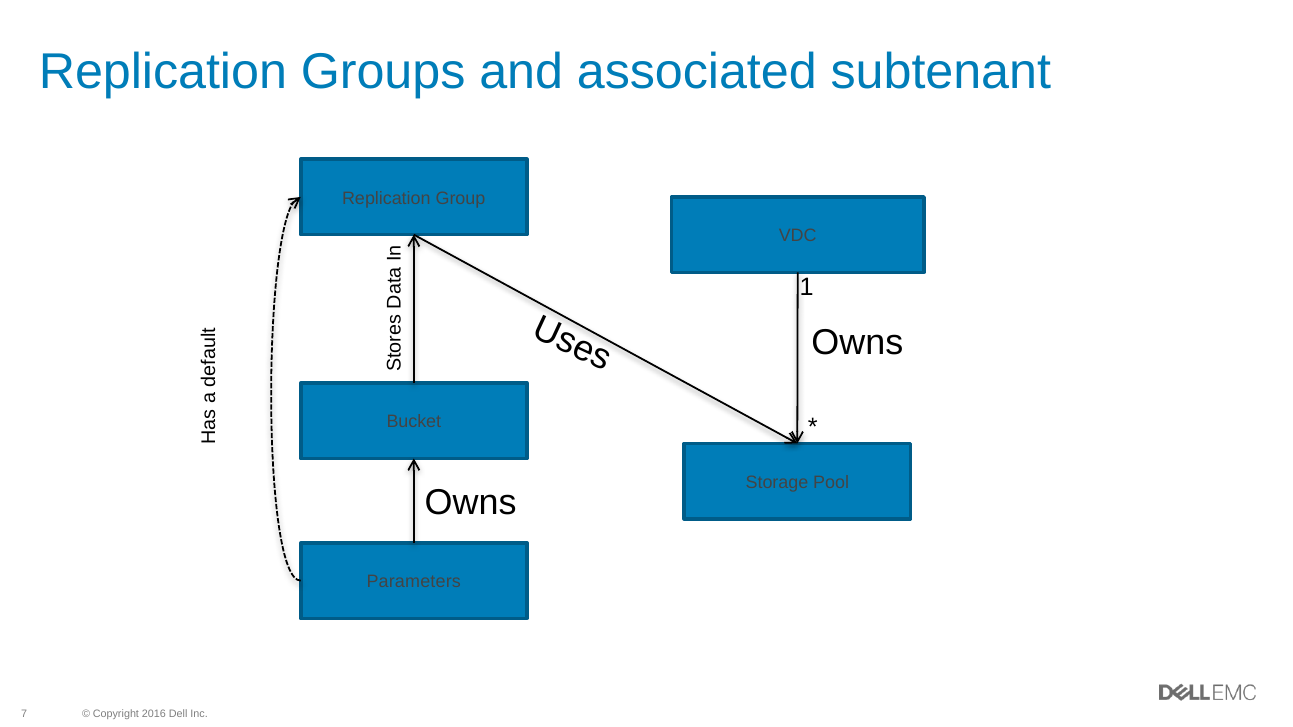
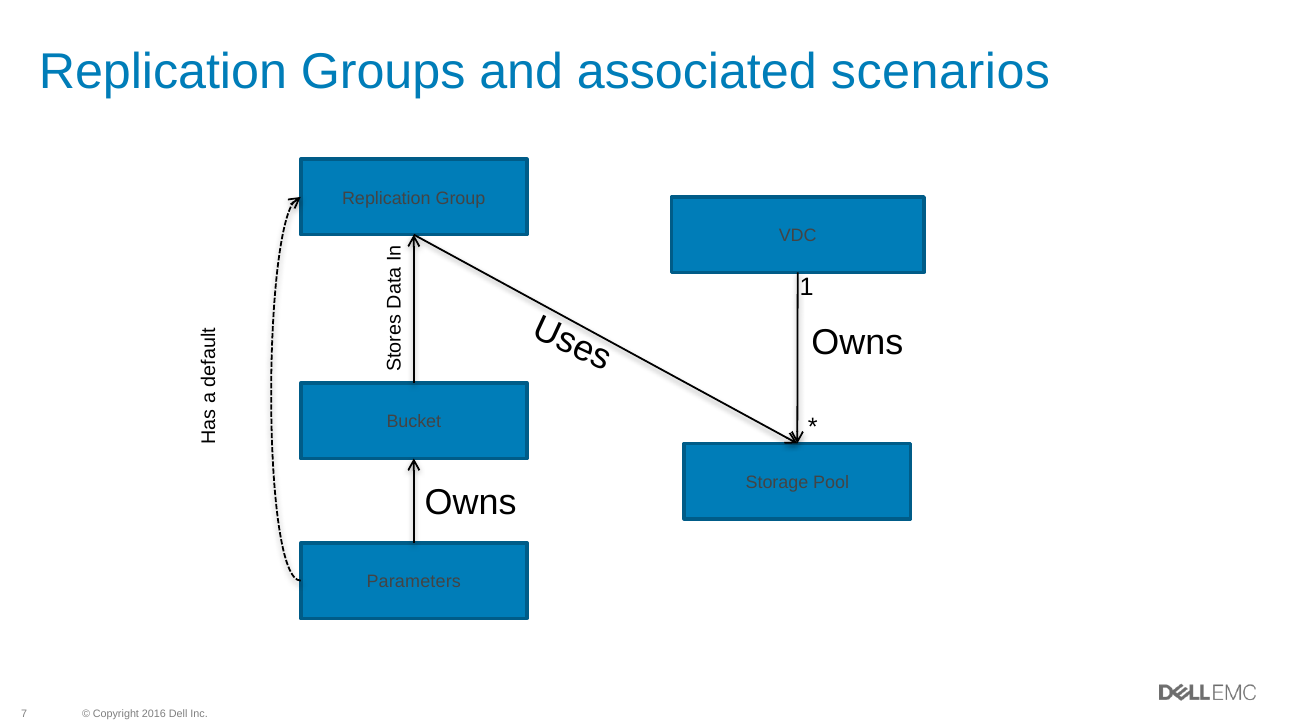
subtenant: subtenant -> scenarios (941, 72)
